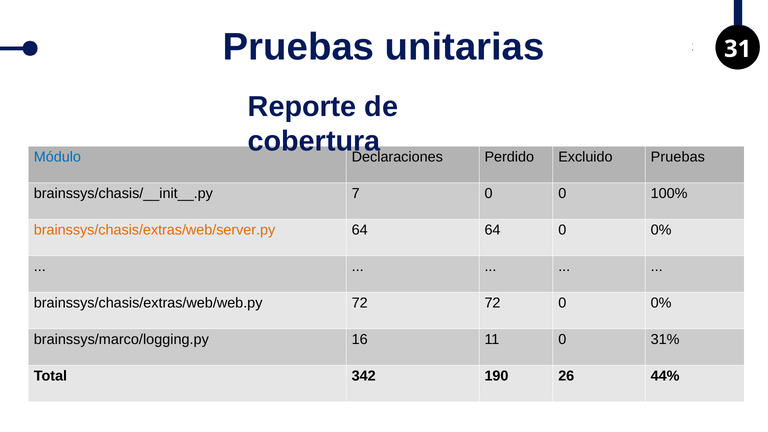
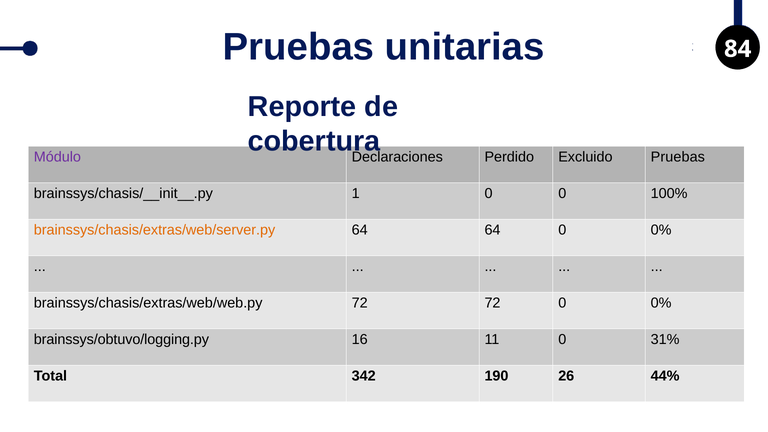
31: 31 -> 84 (738, 49)
Módulo colour: blue -> purple (57, 157)
7: 7 -> 1 (356, 194)
brainssys/marco/logging.py: brainssys/marco/logging.py -> brainssys/obtuvo/logging.py (121, 340)
